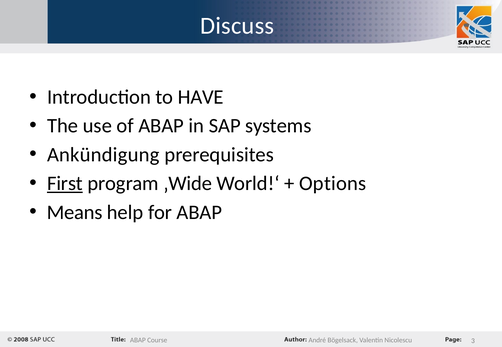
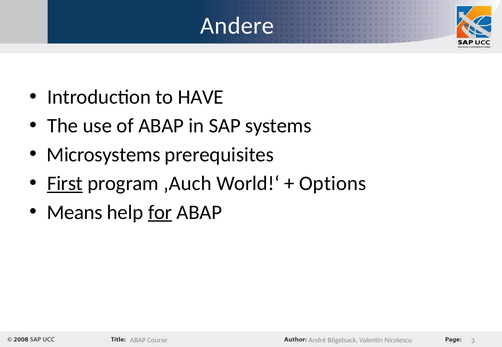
Discuss: Discuss -> Andere (237, 26)
Ankündigung: Ankündigung -> Microsystems (104, 155)
‚Wide: ‚Wide -> ‚Auch (188, 184)
for underline: none -> present (160, 213)
